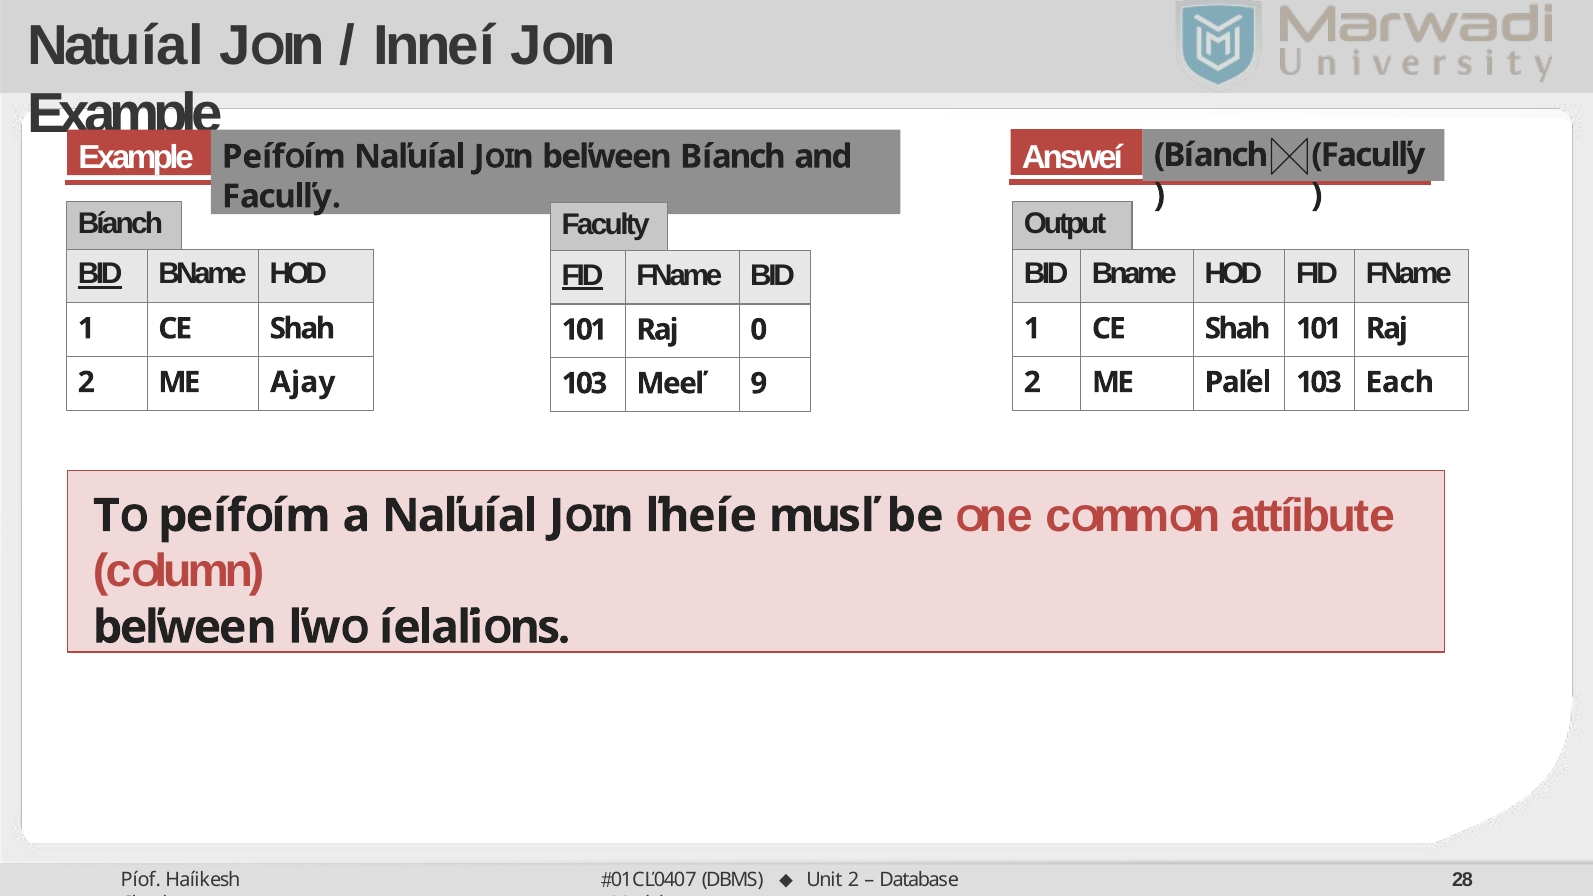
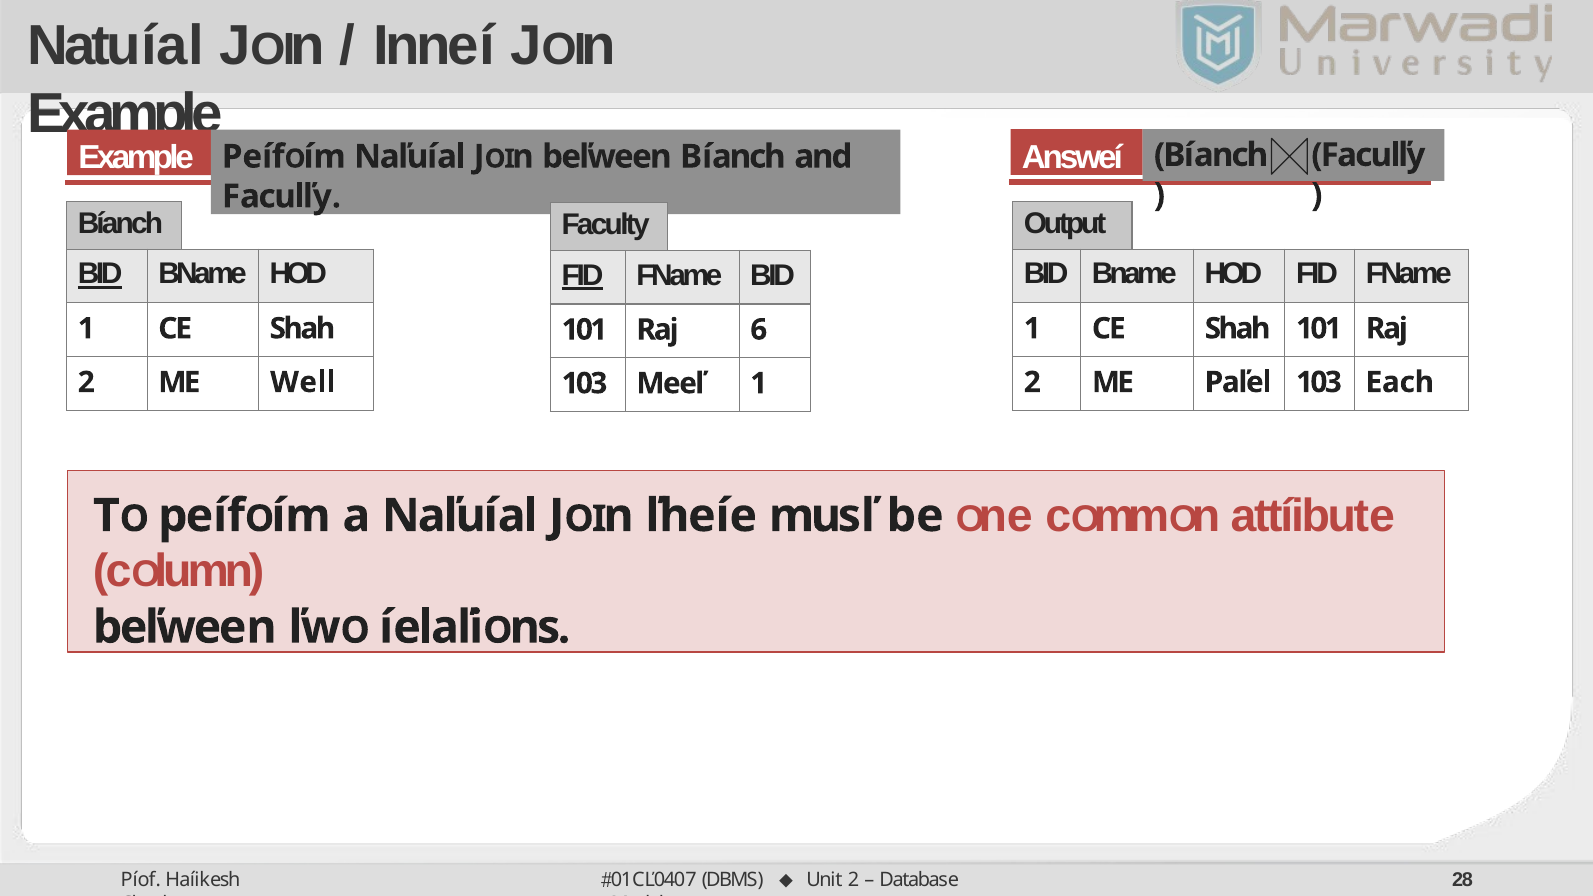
0: 0 -> 6 (759, 330)
Ajay: Ajay -> Well (303, 382)
Meeľ 9: 9 -> 1 (759, 383)
